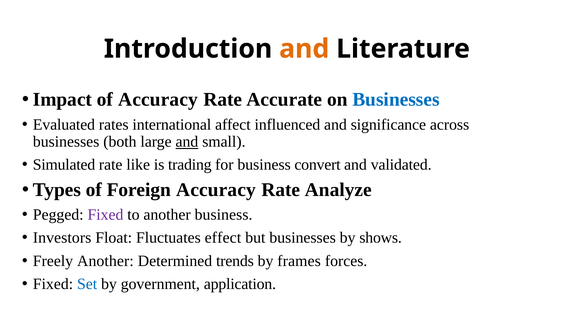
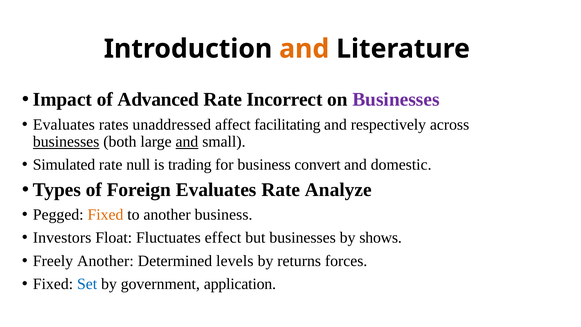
of Accuracy: Accuracy -> Advanced (158, 100)
Accurate: Accurate -> Incorrect (285, 100)
Businesses colour: blue -> purple (396, 100)
Evaluated: Evaluated -> Evaluates (64, 125)
international: international -> unaddressed (172, 125)
influenced: influenced -> facilitating (287, 125)
significance: significance -> respectively (388, 125)
businesses underline: none -> present (66, 142)
like: like -> null (138, 165)
validated: validated -> domestic (401, 165)
Foreign Accuracy: Accuracy -> Evaluates (216, 190)
Fixed colour: purple -> orange (105, 215)
trends: trends -> levels (235, 261)
frames: frames -> returns (299, 261)
